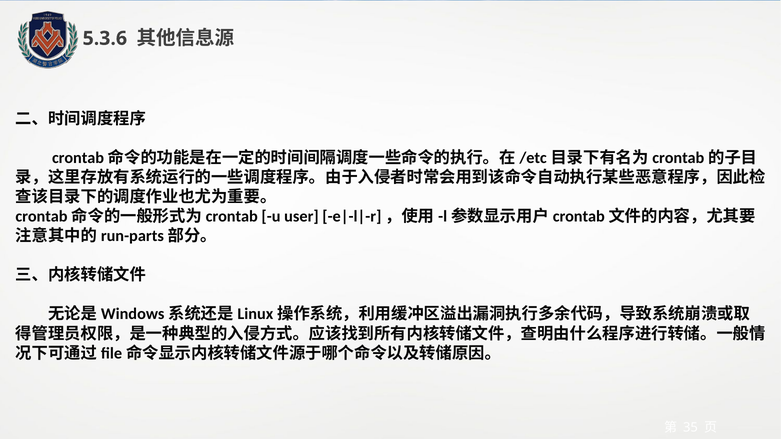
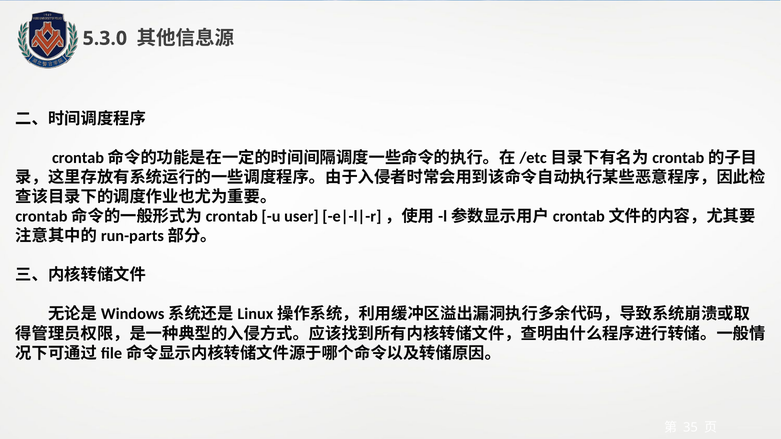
5.3.6: 5.3.6 -> 5.3.0 (105, 38)
